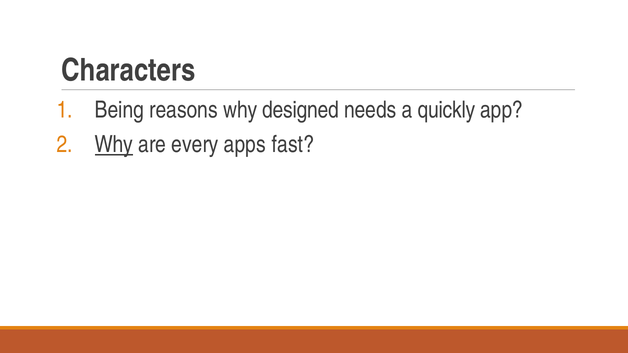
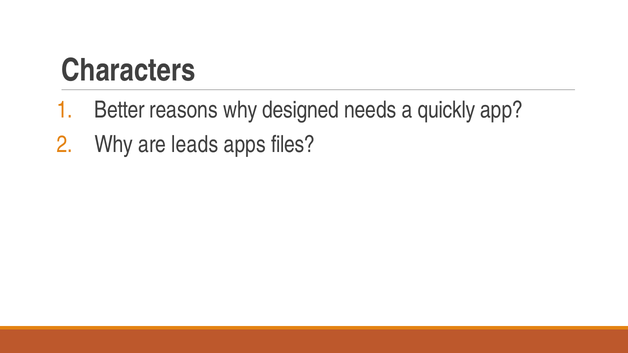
Being: Being -> Better (120, 110)
Why underline: present -> none (114, 145)
every: every -> leads (195, 145)
fast: fast -> files (293, 145)
